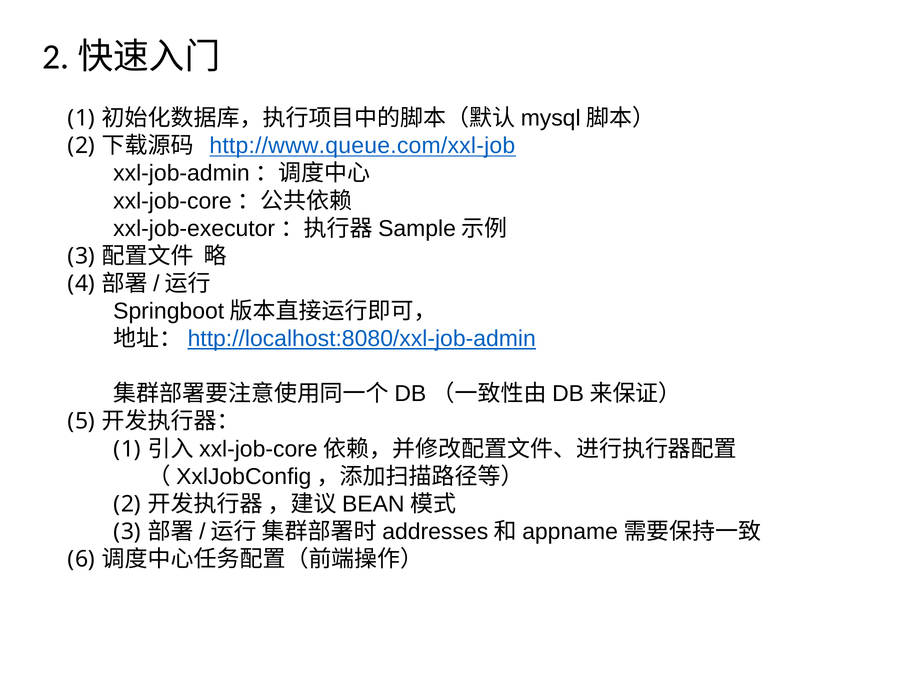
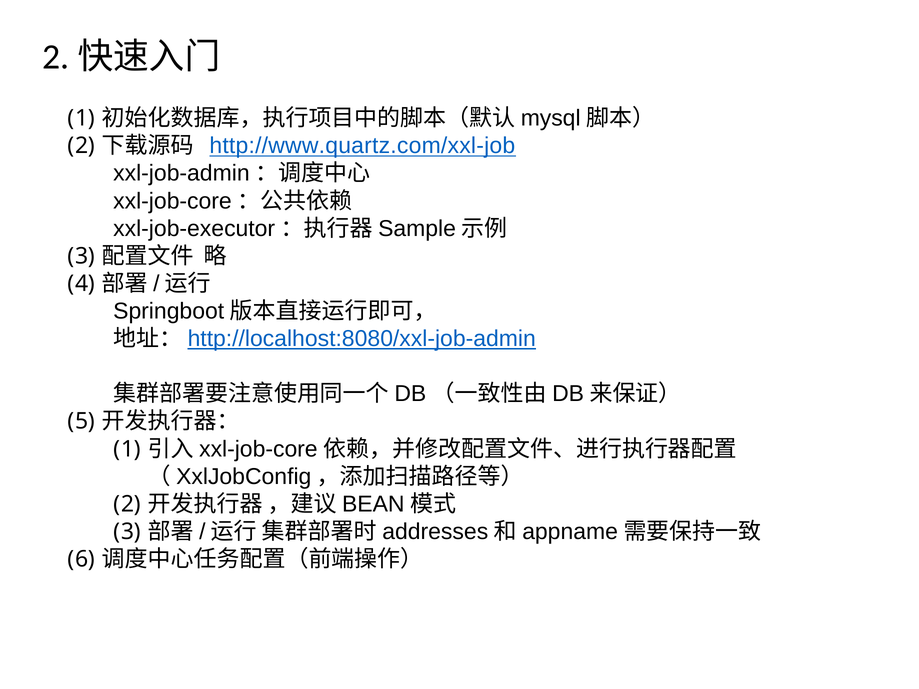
http://www.queue.com/xxl-job: http://www.queue.com/xxl-job -> http://www.quartz.com/xxl-job (362, 146)
